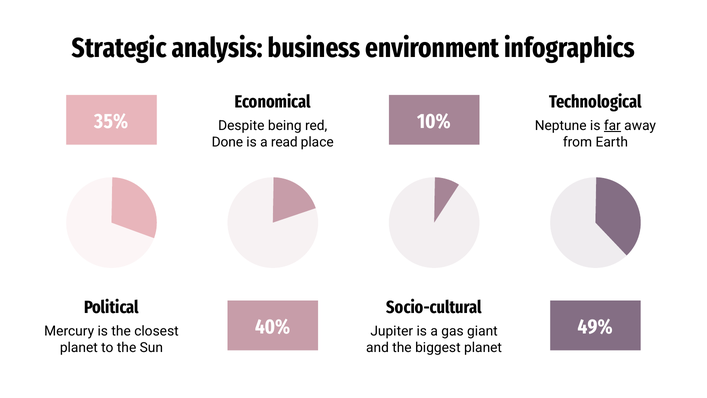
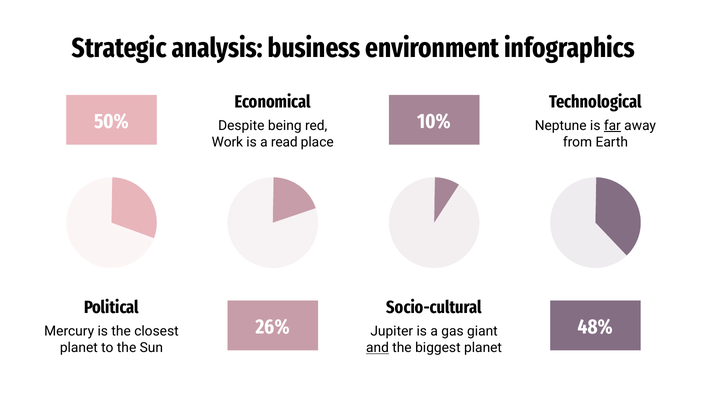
35%: 35% -> 50% (112, 121)
Done: Done -> Work (227, 142)
40%: 40% -> 26% (273, 327)
49%: 49% -> 48% (595, 327)
and underline: none -> present (377, 348)
